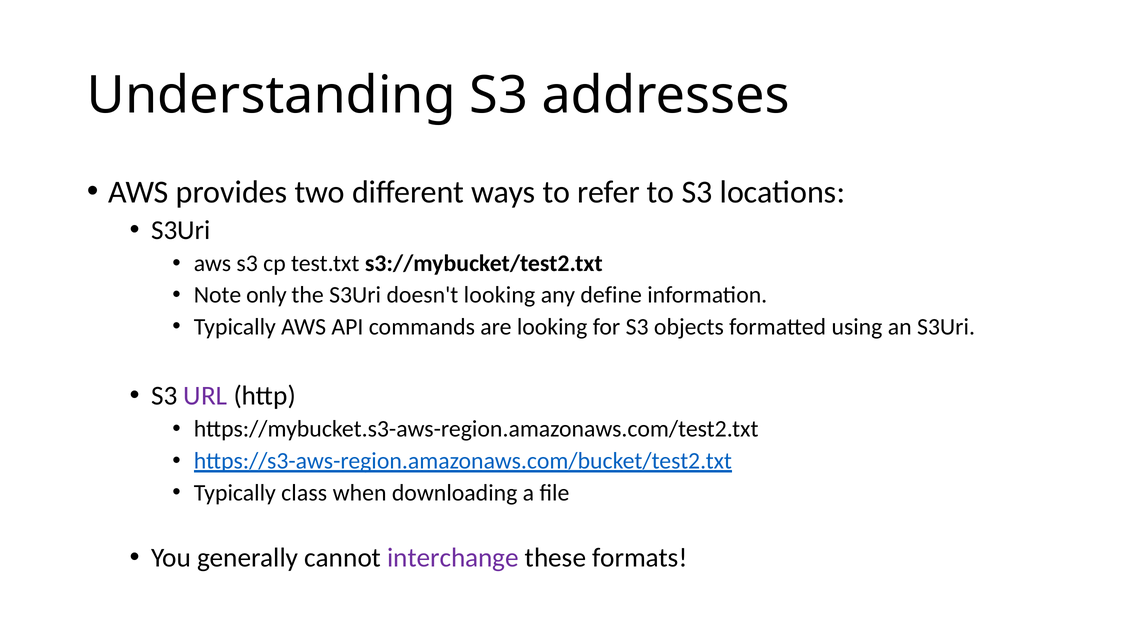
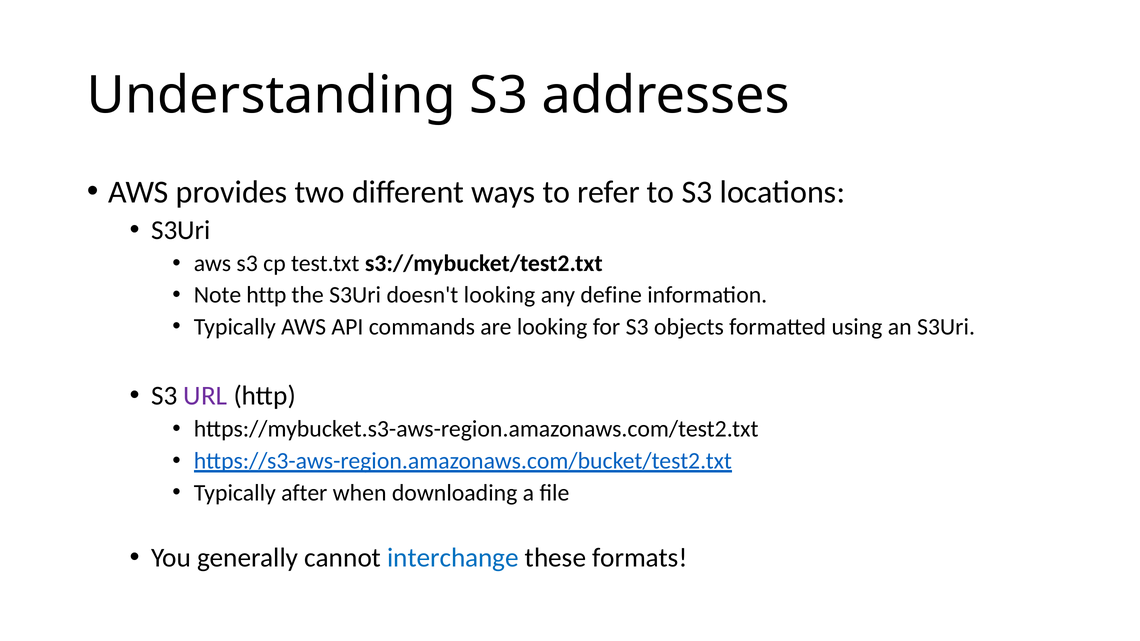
Note only: only -> http (266, 295)
class: class -> after (304, 493)
interchange colour: purple -> blue (453, 558)
